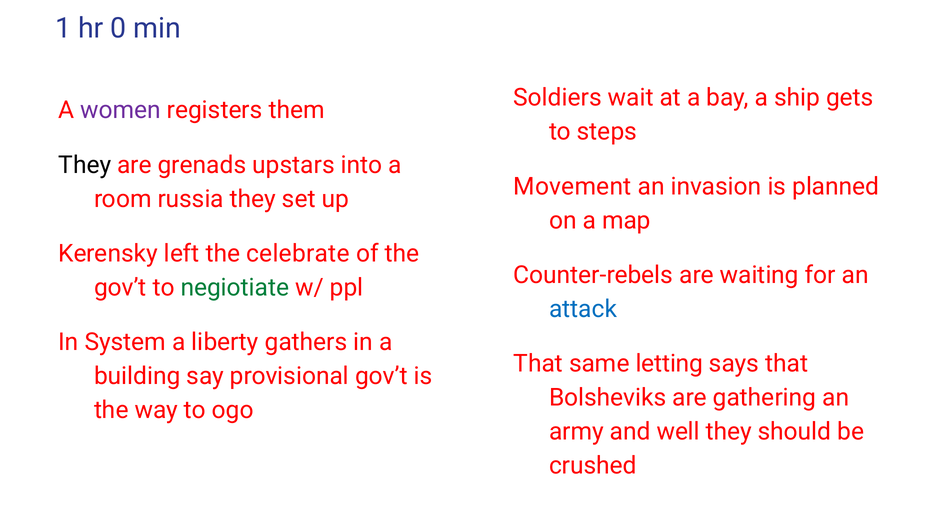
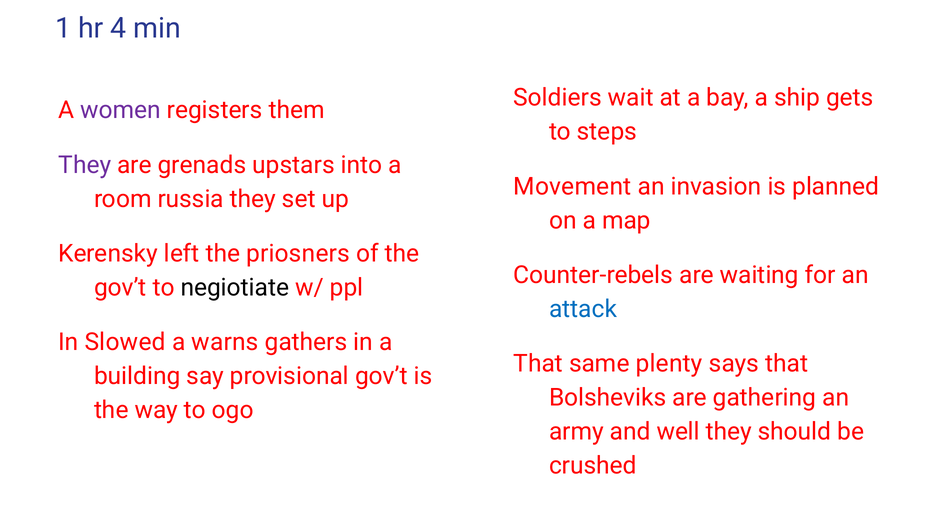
0: 0 -> 4 (118, 28)
They colour: black -> purple (85, 165)
celebrate: celebrate -> priosners (298, 254)
negiotiate colour: green -> black (235, 287)
System: System -> Slowed (125, 342)
liberty: liberty -> warns (225, 342)
letting: letting -> plenty (669, 364)
